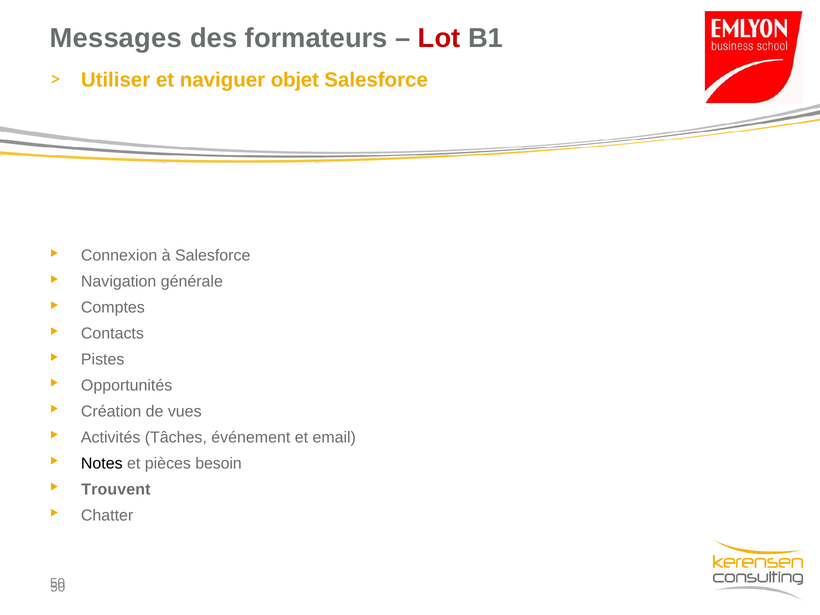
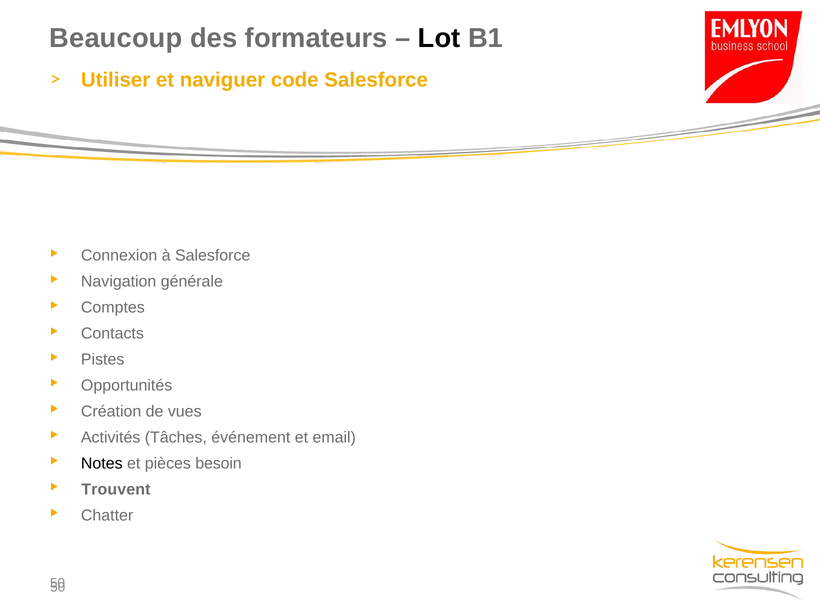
Messages: Messages -> Beaucoup (116, 38)
Lot colour: red -> black (439, 38)
objet: objet -> code (295, 80)
